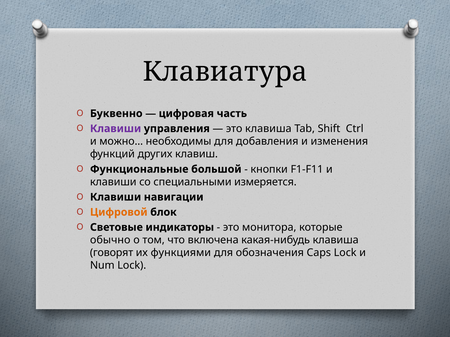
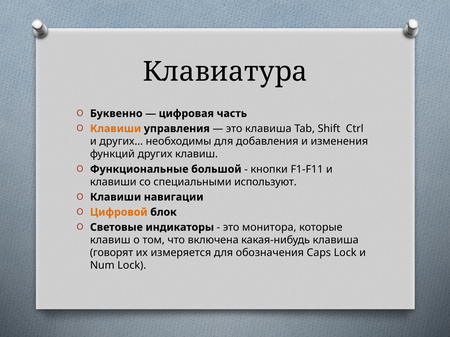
Клавиши colour: purple -> orange (116, 129)
можно…: можно… -> других… (121, 142)
измеряется: измеряется -> используют (265, 182)
обычно: обычно -> клавиш (110, 240)
функциями: функциями -> измеряется (181, 253)
